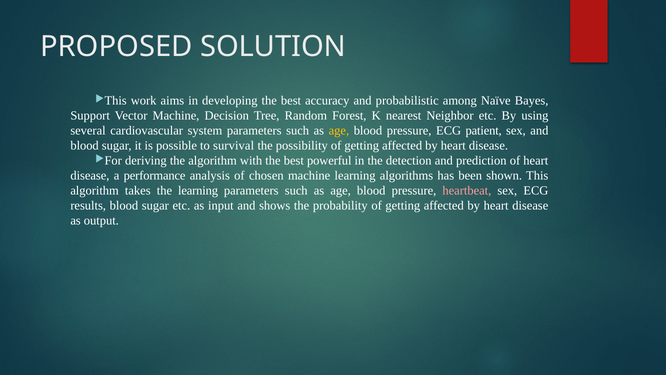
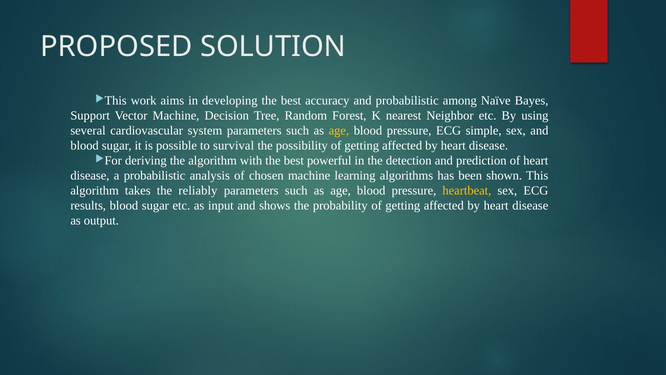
patient: patient -> simple (484, 131)
a performance: performance -> probabilistic (155, 176)
the learning: learning -> reliably (198, 191)
heartbeat colour: pink -> yellow (467, 191)
